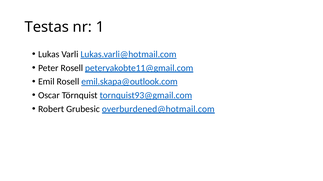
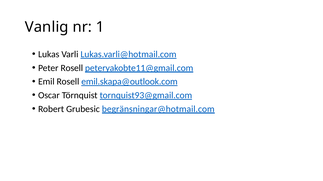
Testas: Testas -> Vanlig (47, 27)
overburdened@hotmail.com: overburdened@hotmail.com -> begränsningar@hotmail.com (158, 109)
